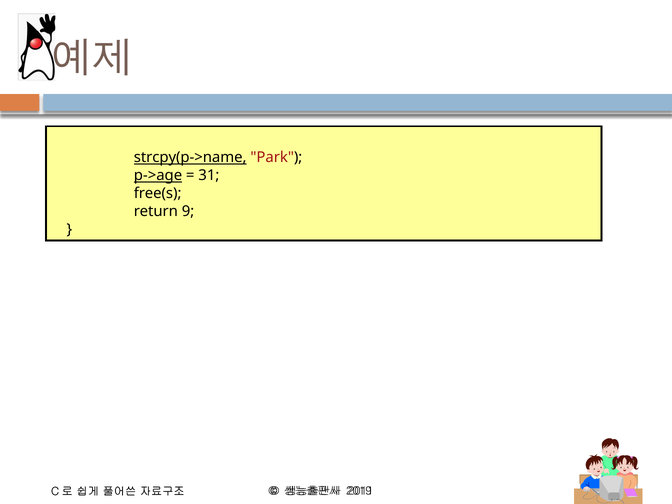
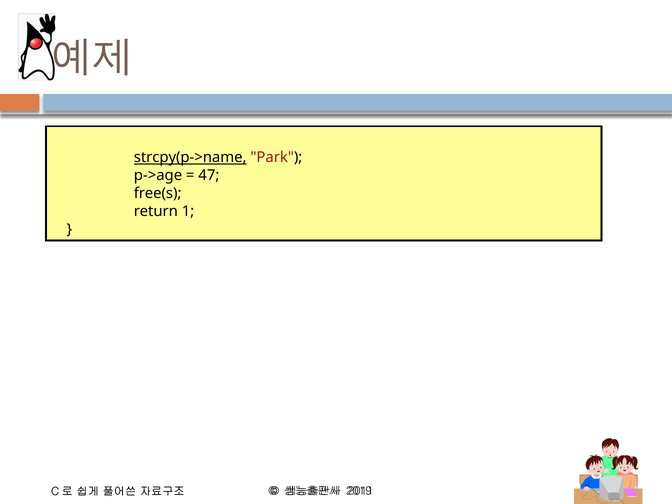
p->age underline: present -> none (158, 175)
31: 31 -> 47 (209, 175)
9: 9 -> 1 (188, 211)
